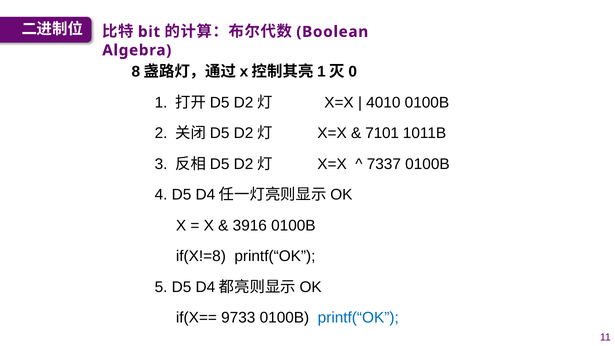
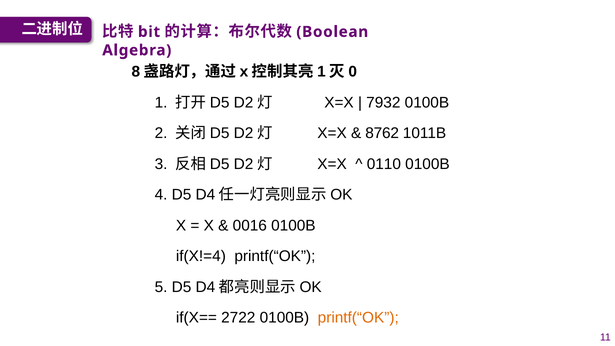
4010: 4010 -> 7932 (383, 103)
7101: 7101 -> 8762 (382, 133)
7337: 7337 -> 0110 (384, 164)
3916: 3916 -> 0016 (250, 226)
if(X!=8: if(X!=8 -> if(X!=4 (201, 256)
9733: 9733 -> 2722 (238, 318)
printf(“OK colour: blue -> orange (358, 318)
